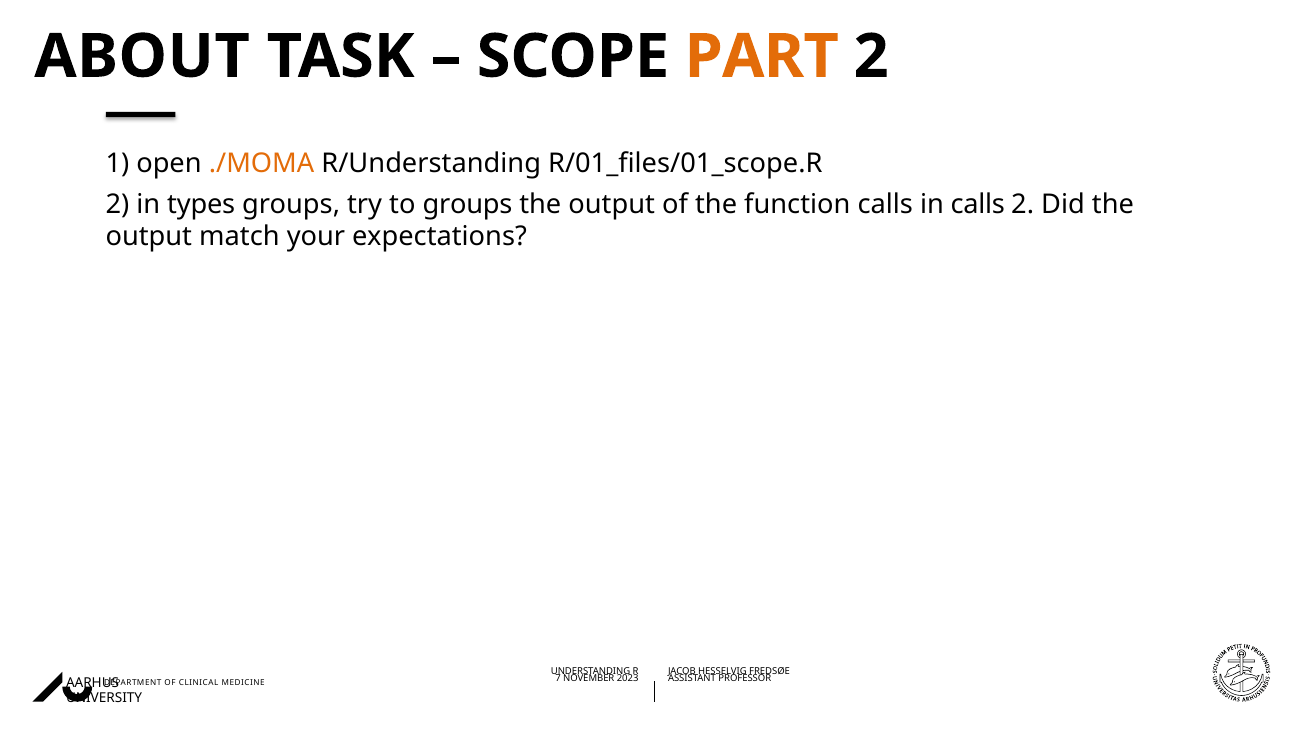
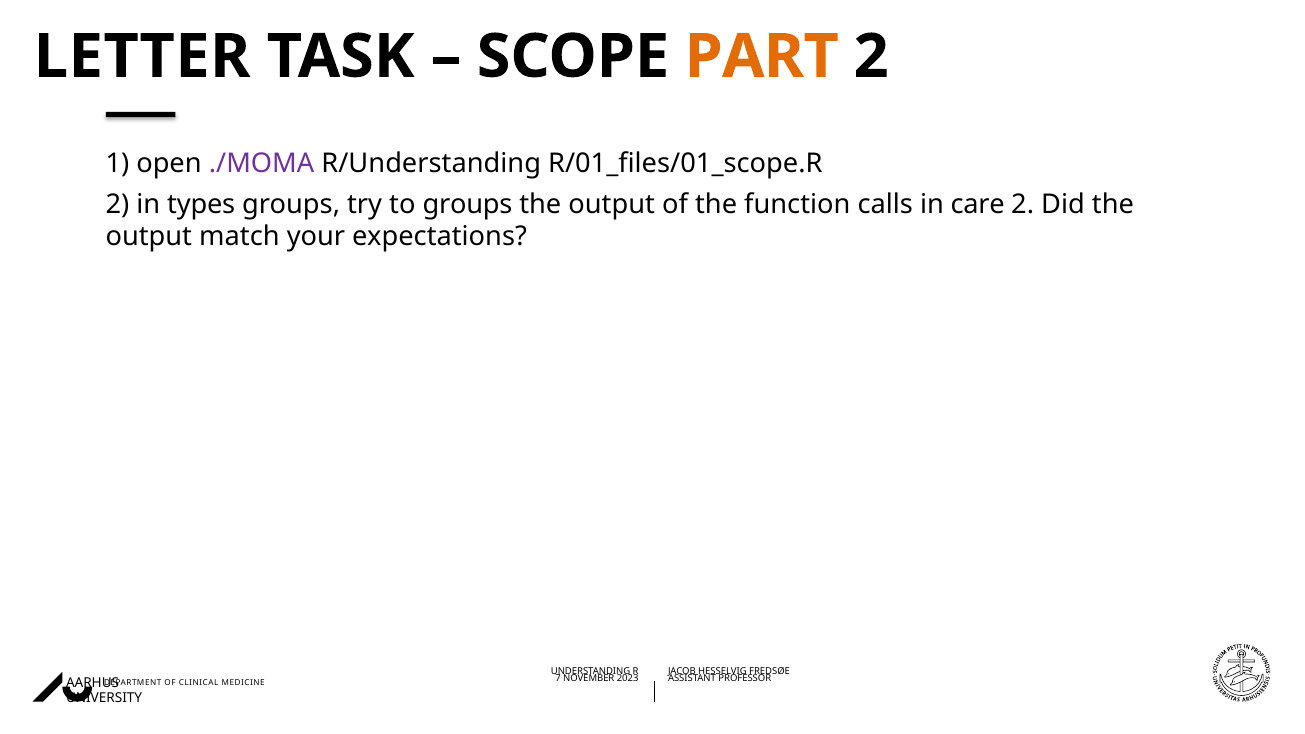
ABOUT: ABOUT -> LETTER (142, 57)
./MOMA colour: orange -> purple (262, 164)
in calls: calls -> care (978, 204)
